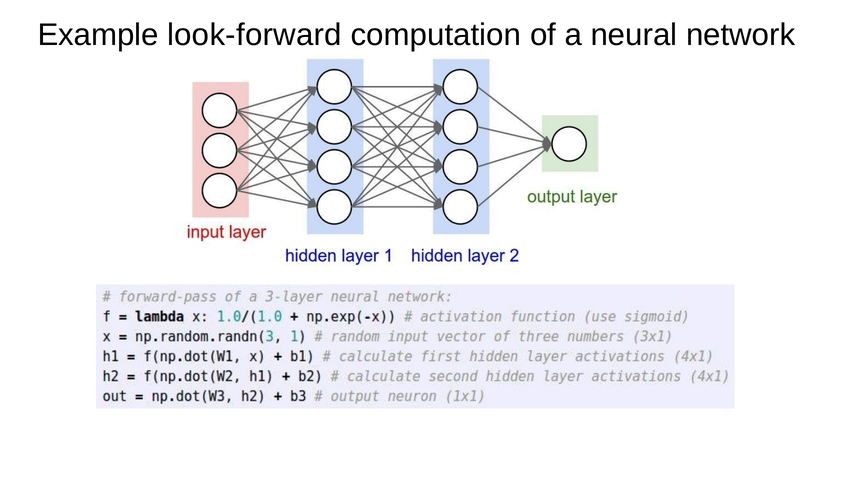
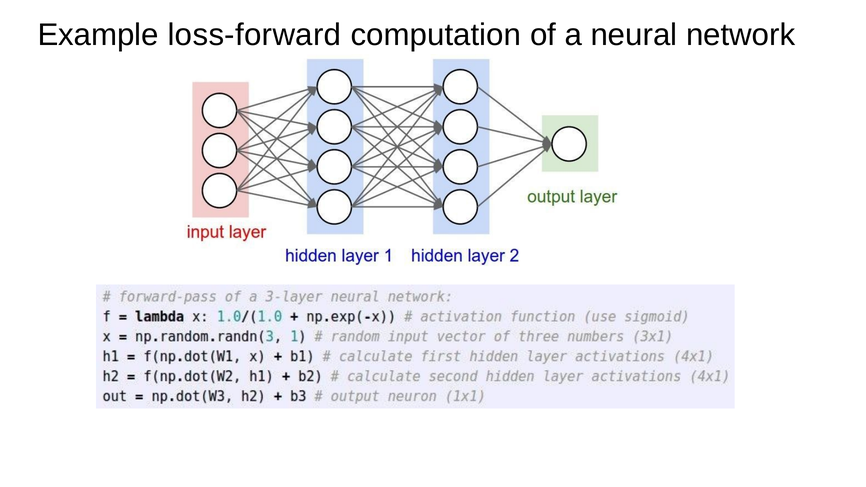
look-forward: look-forward -> loss-forward (254, 35)
